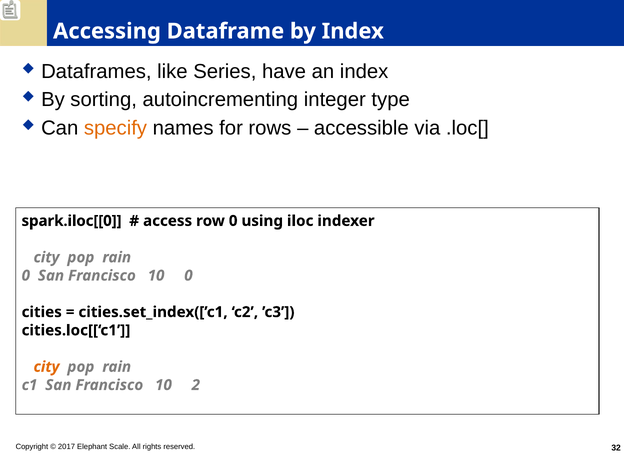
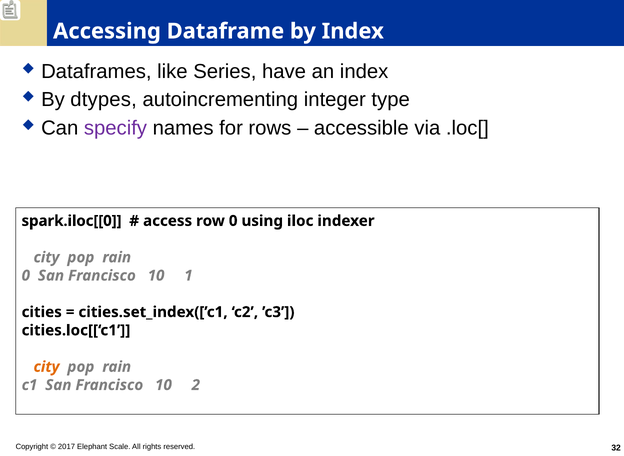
sorting: sorting -> dtypes (104, 100)
specify colour: orange -> purple (115, 128)
10 0: 0 -> 1 (188, 276)
